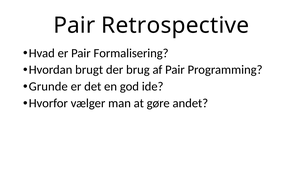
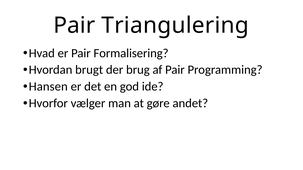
Retrospective: Retrospective -> Triangulering (175, 25)
Grunde: Grunde -> Hansen (48, 87)
